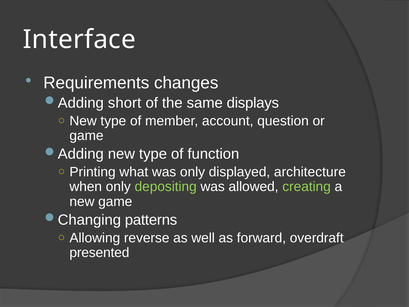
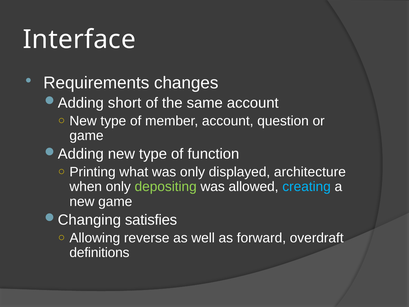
same displays: displays -> account (253, 103)
creating colour: light green -> light blue (307, 187)
patterns: patterns -> satisfies (151, 220)
presented: presented -> definitions (99, 252)
